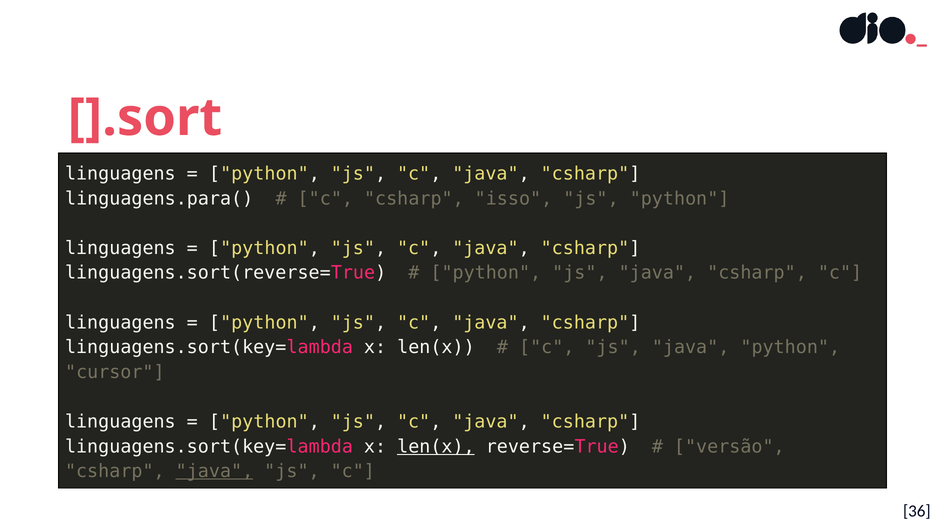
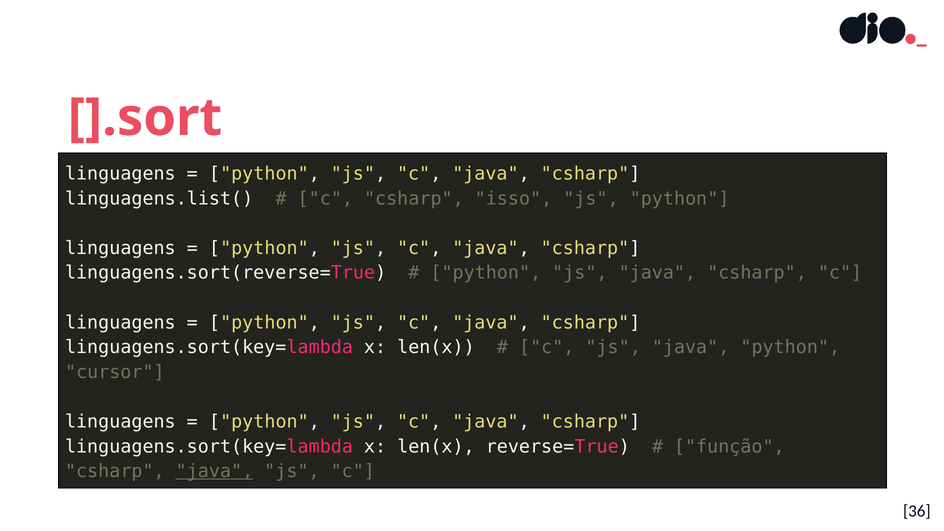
linguagens.para(: linguagens.para( -> linguagens.list( (159, 199)
len(x underline: present -> none (436, 446)
versão: versão -> função (729, 446)
